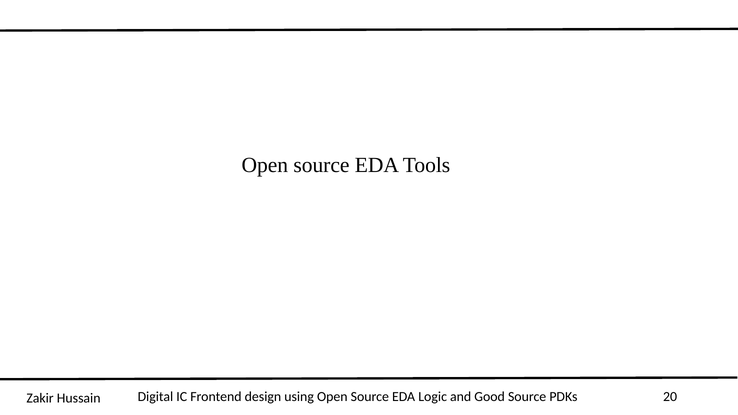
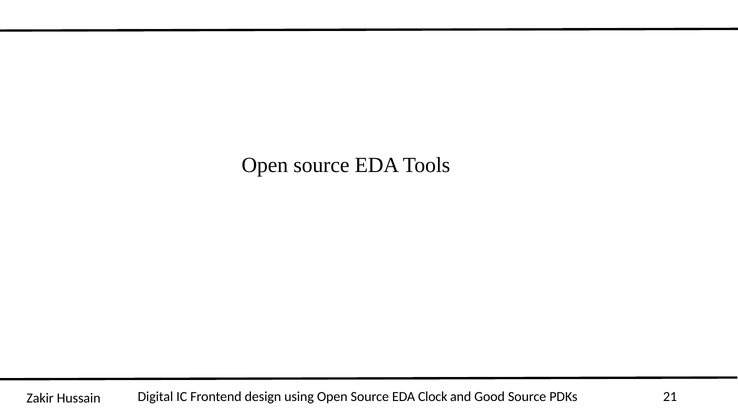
Logic: Logic -> Clock (433, 397)
20: 20 -> 21 (670, 397)
